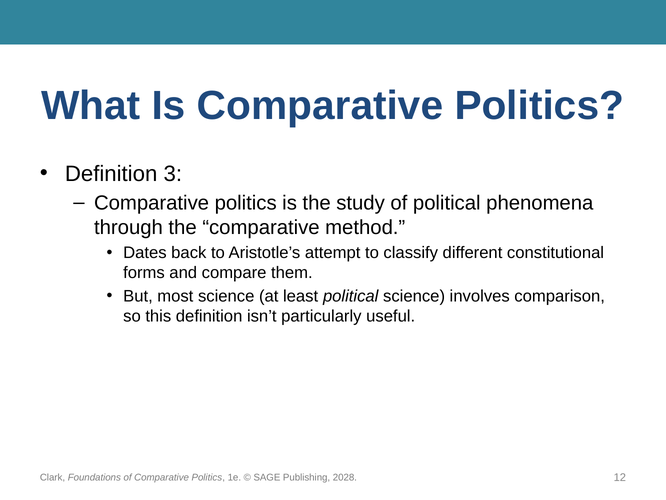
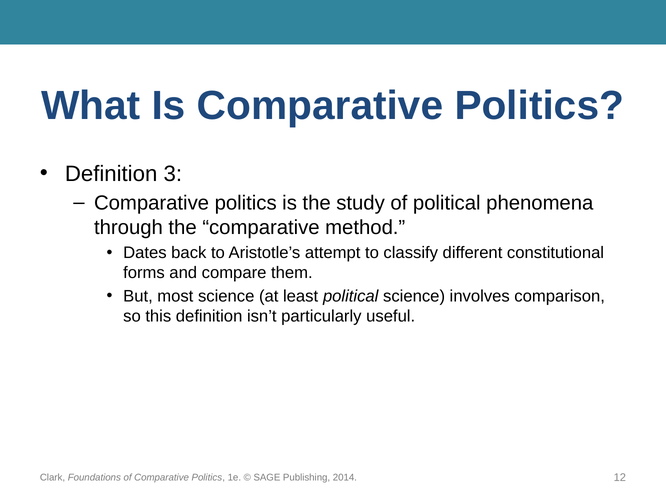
2028: 2028 -> 2014 (345, 477)
